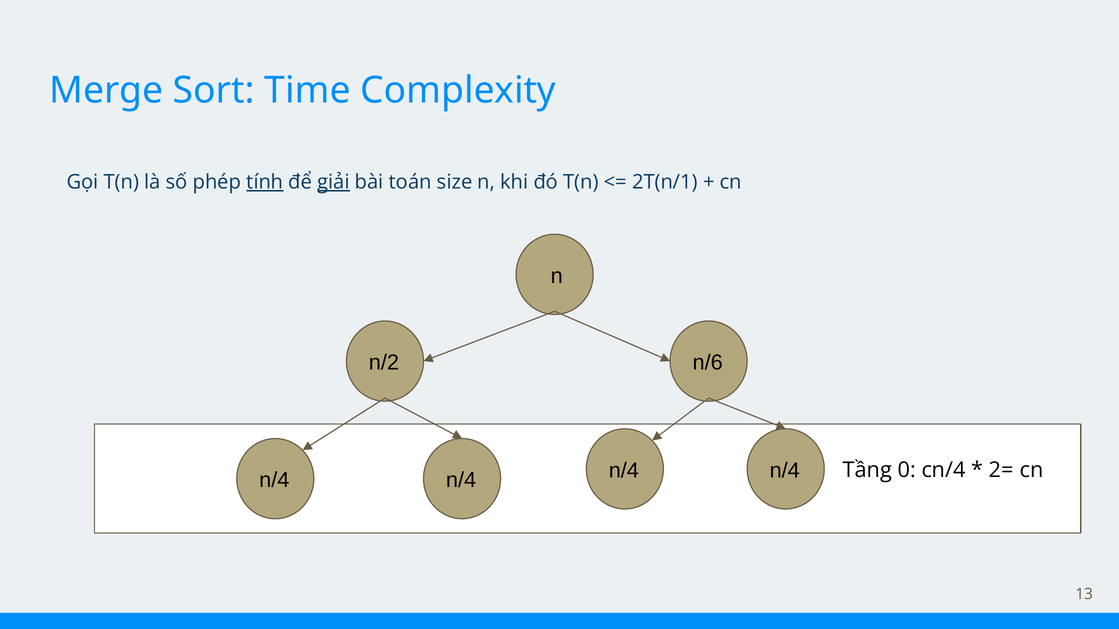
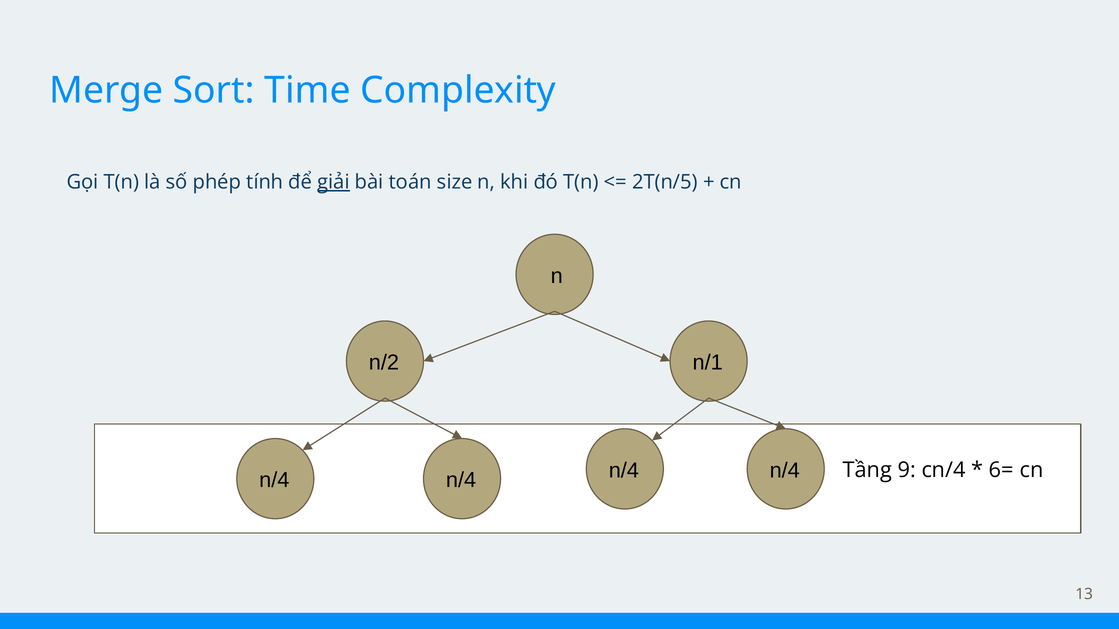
tính underline: present -> none (265, 182)
2T(n/1: 2T(n/1 -> 2T(n/5 (665, 182)
n/6: n/6 -> n/1 (708, 363)
0: 0 -> 9 (907, 471)
2=: 2= -> 6= (1001, 471)
